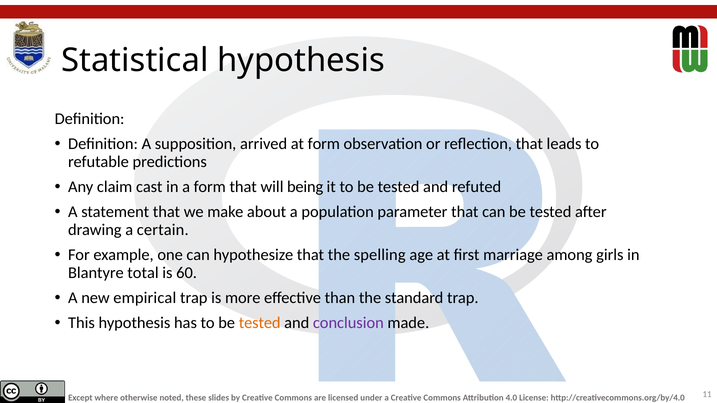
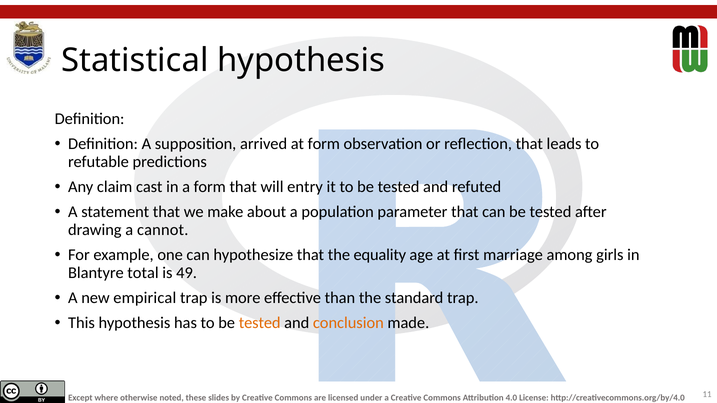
being: being -> entry (305, 187)
certain: certain -> cannot (163, 230)
spelling: spelling -> equality (380, 255)
60: 60 -> 49 (187, 273)
conclusion colour: purple -> orange (348, 323)
